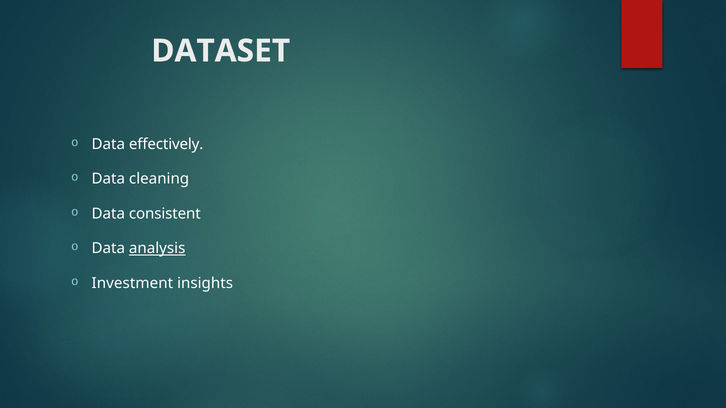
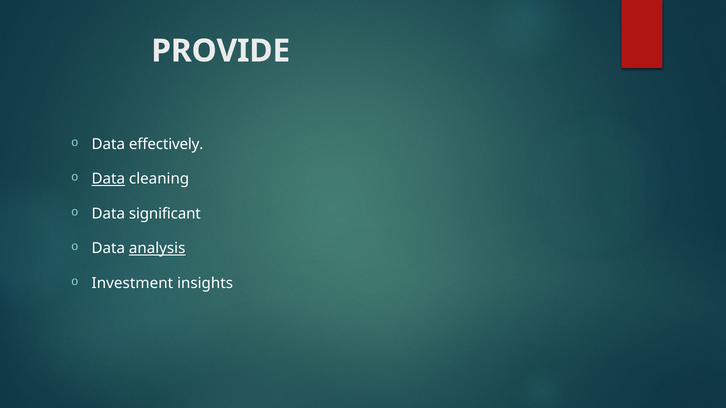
DATASET: DATASET -> PROVIDE (221, 51)
Data underline: none -> present (108, 179)
consistent: consistent -> significant (165, 214)
